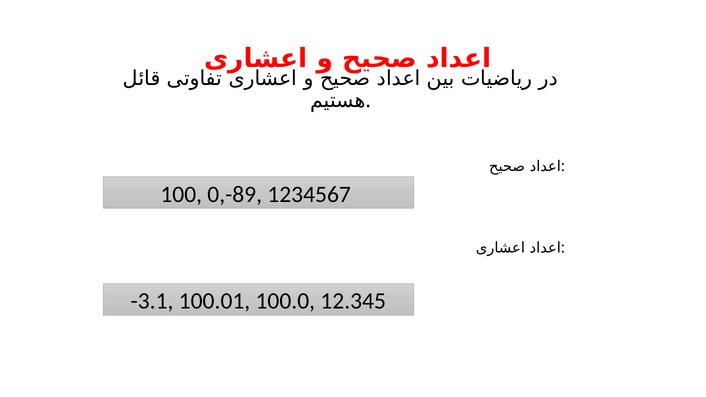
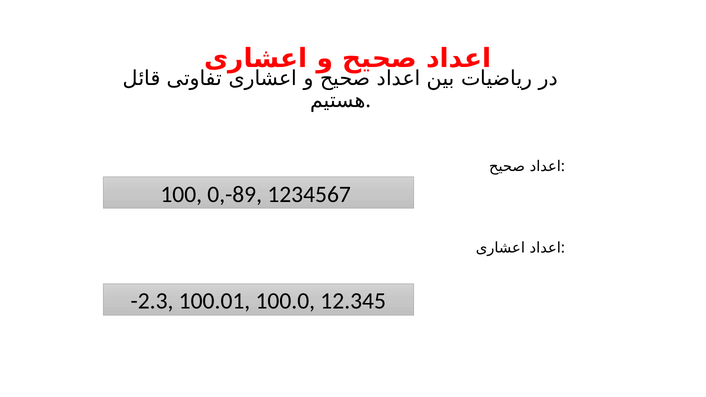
-3.1: -3.1 -> -2.3 (152, 301)
